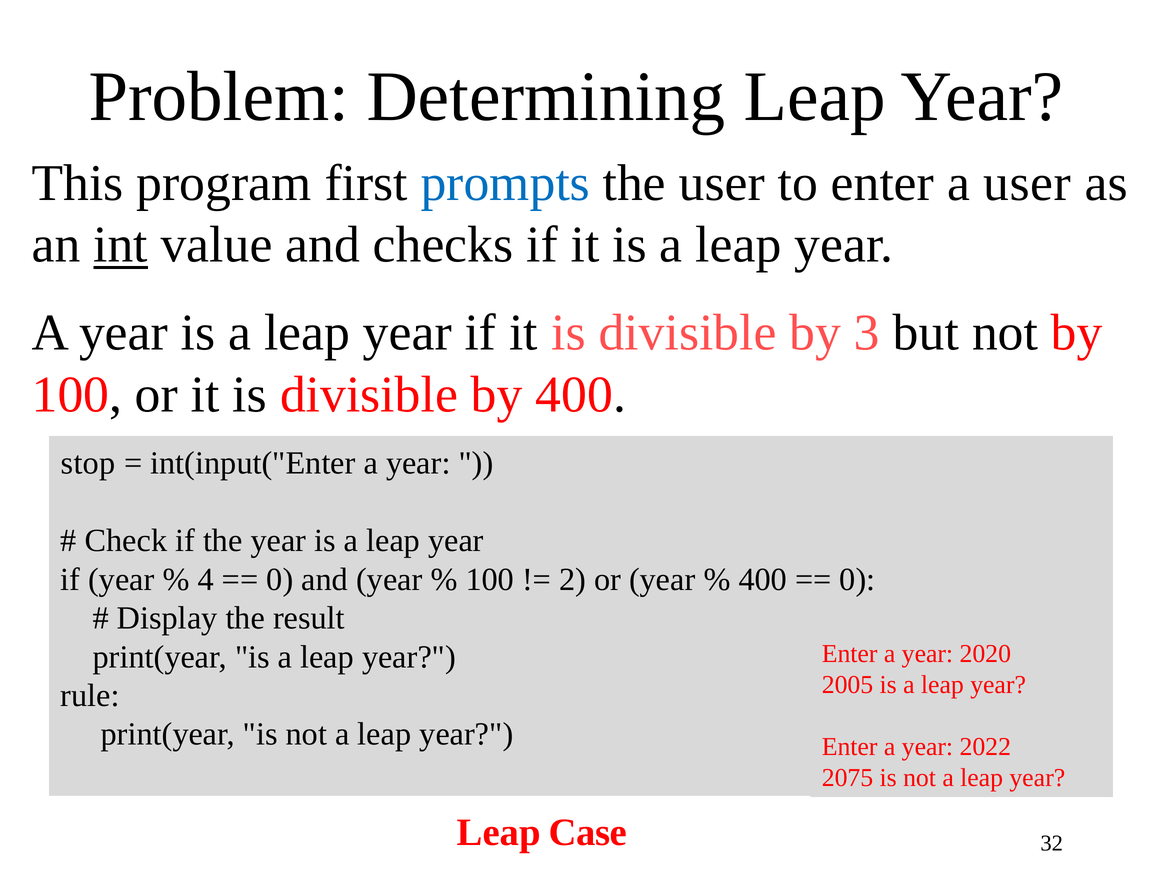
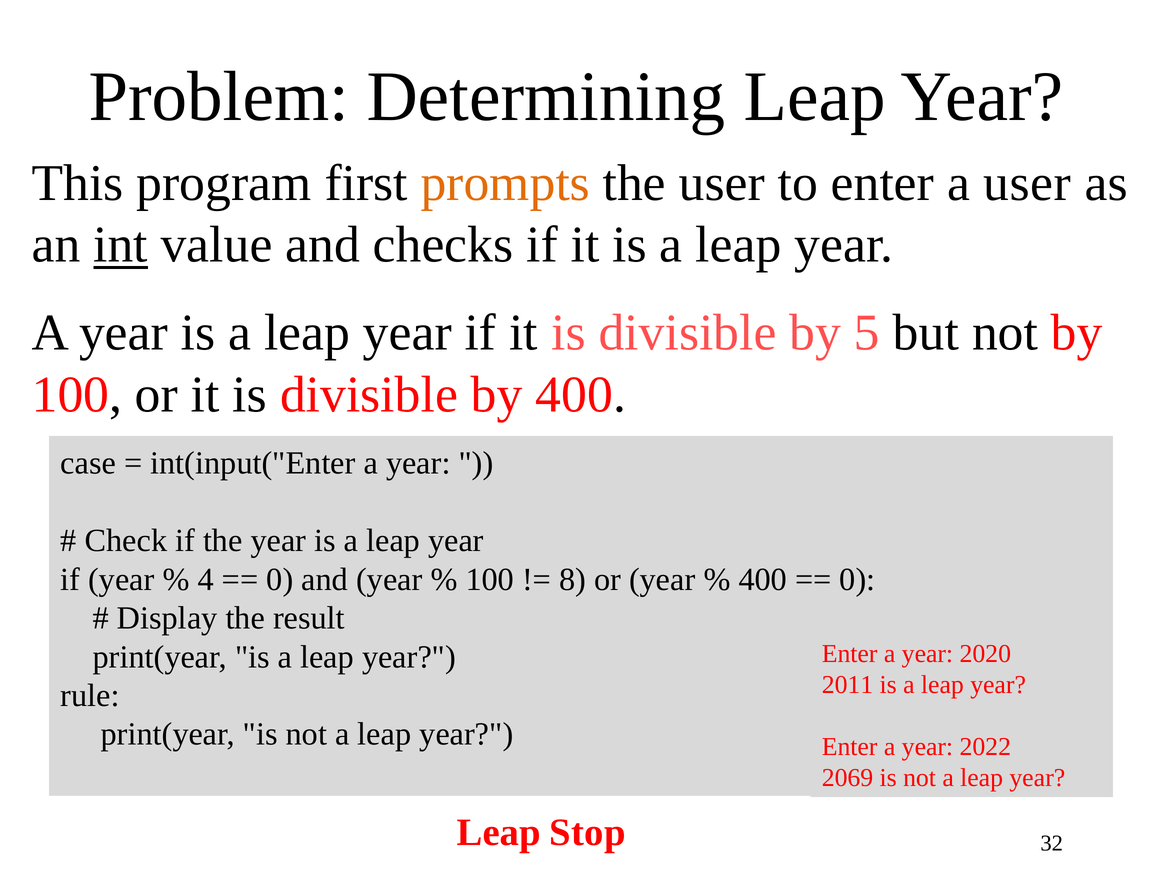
prompts colour: blue -> orange (505, 183)
3: 3 -> 5 (867, 333)
stop: stop -> case (88, 464)
2: 2 -> 8 (573, 580)
2005: 2005 -> 2011 (848, 685)
2075: 2075 -> 2069 (848, 778)
Case: Case -> Stop (587, 833)
